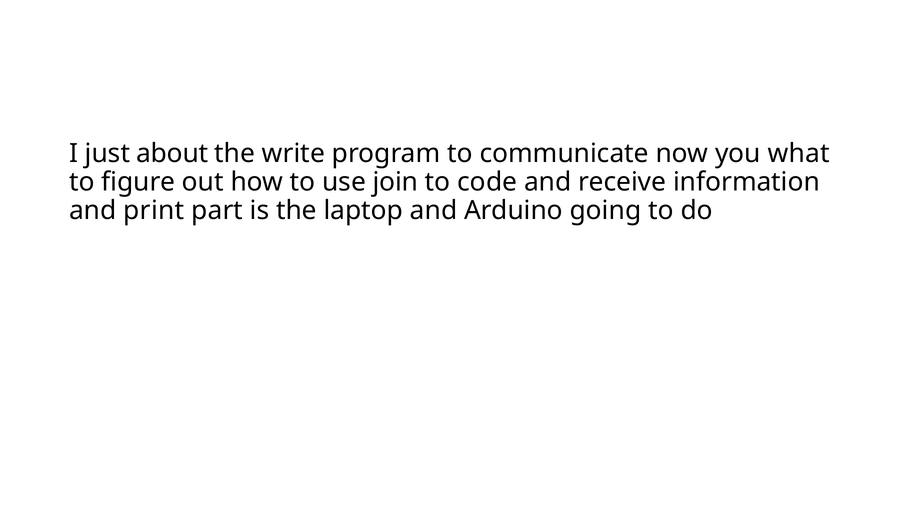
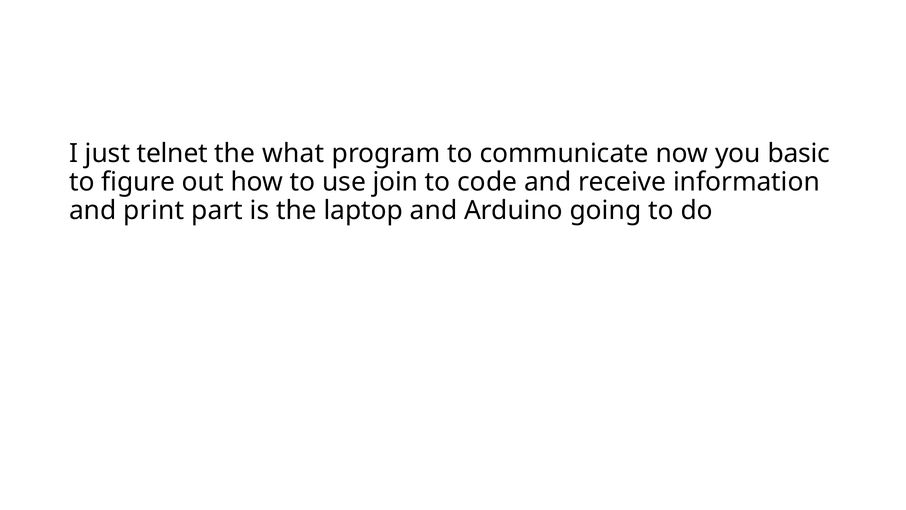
about: about -> telnet (172, 153)
write: write -> what (293, 153)
what: what -> basic (799, 153)
